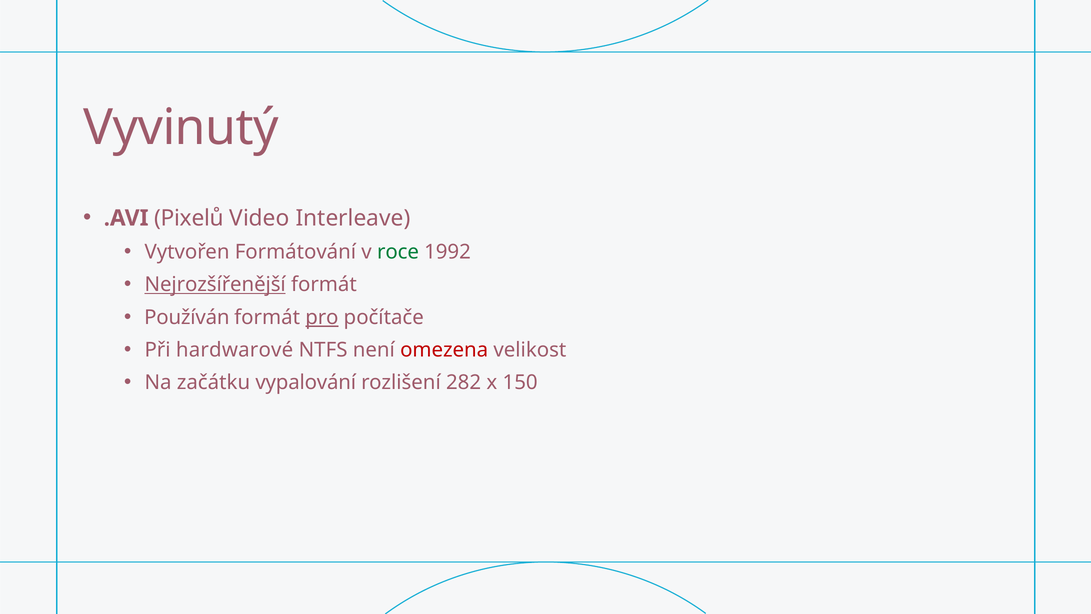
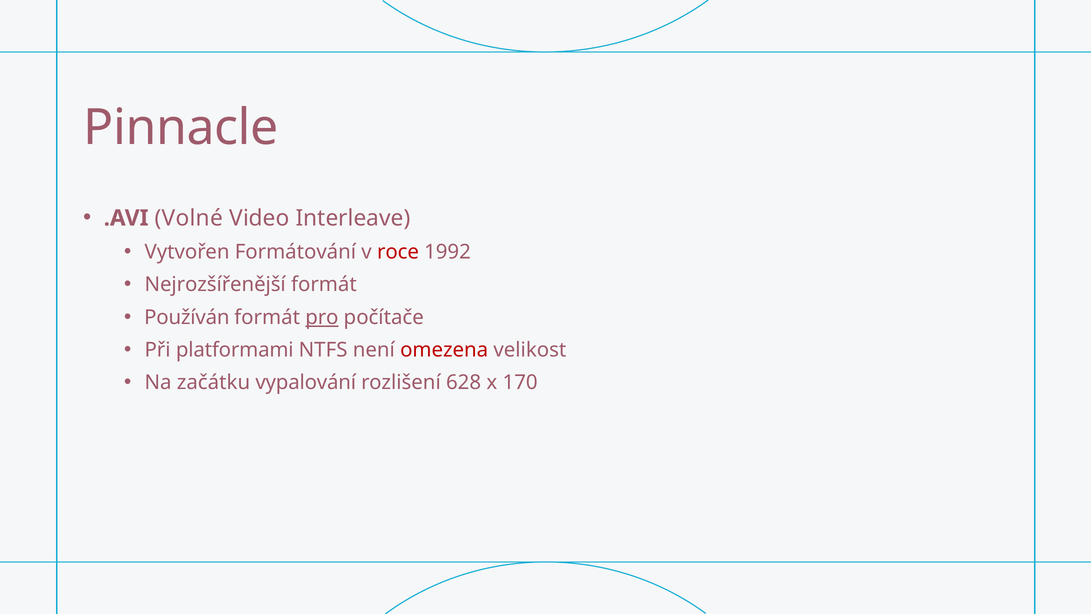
Vyvinutý: Vyvinutý -> Pinnacle (181, 128)
Pixelů: Pixelů -> Volné (189, 218)
roce colour: green -> red (398, 252)
Nejrozšířenější underline: present -> none (215, 285)
hardwarové: hardwarové -> platformami (235, 350)
282: 282 -> 628 (464, 383)
150: 150 -> 170 (520, 383)
